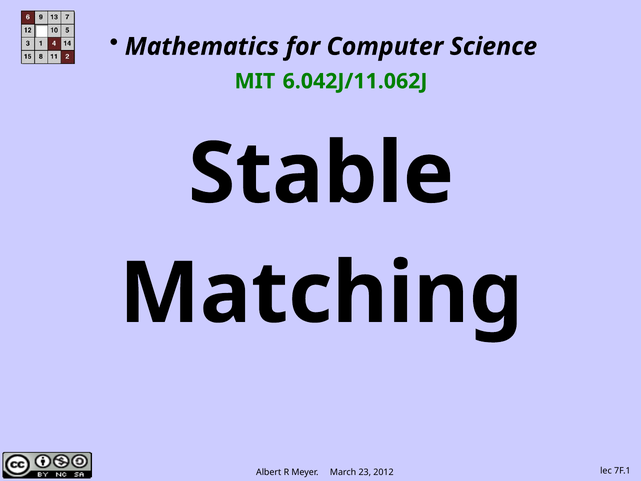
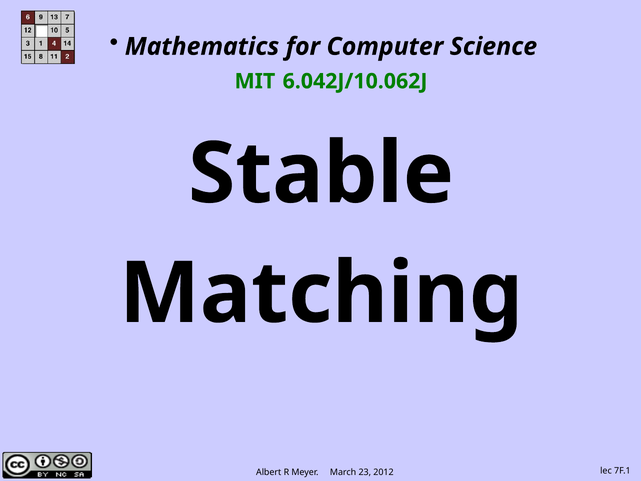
6.042J/11.062J: 6.042J/11.062J -> 6.042J/10.062J (355, 81)
